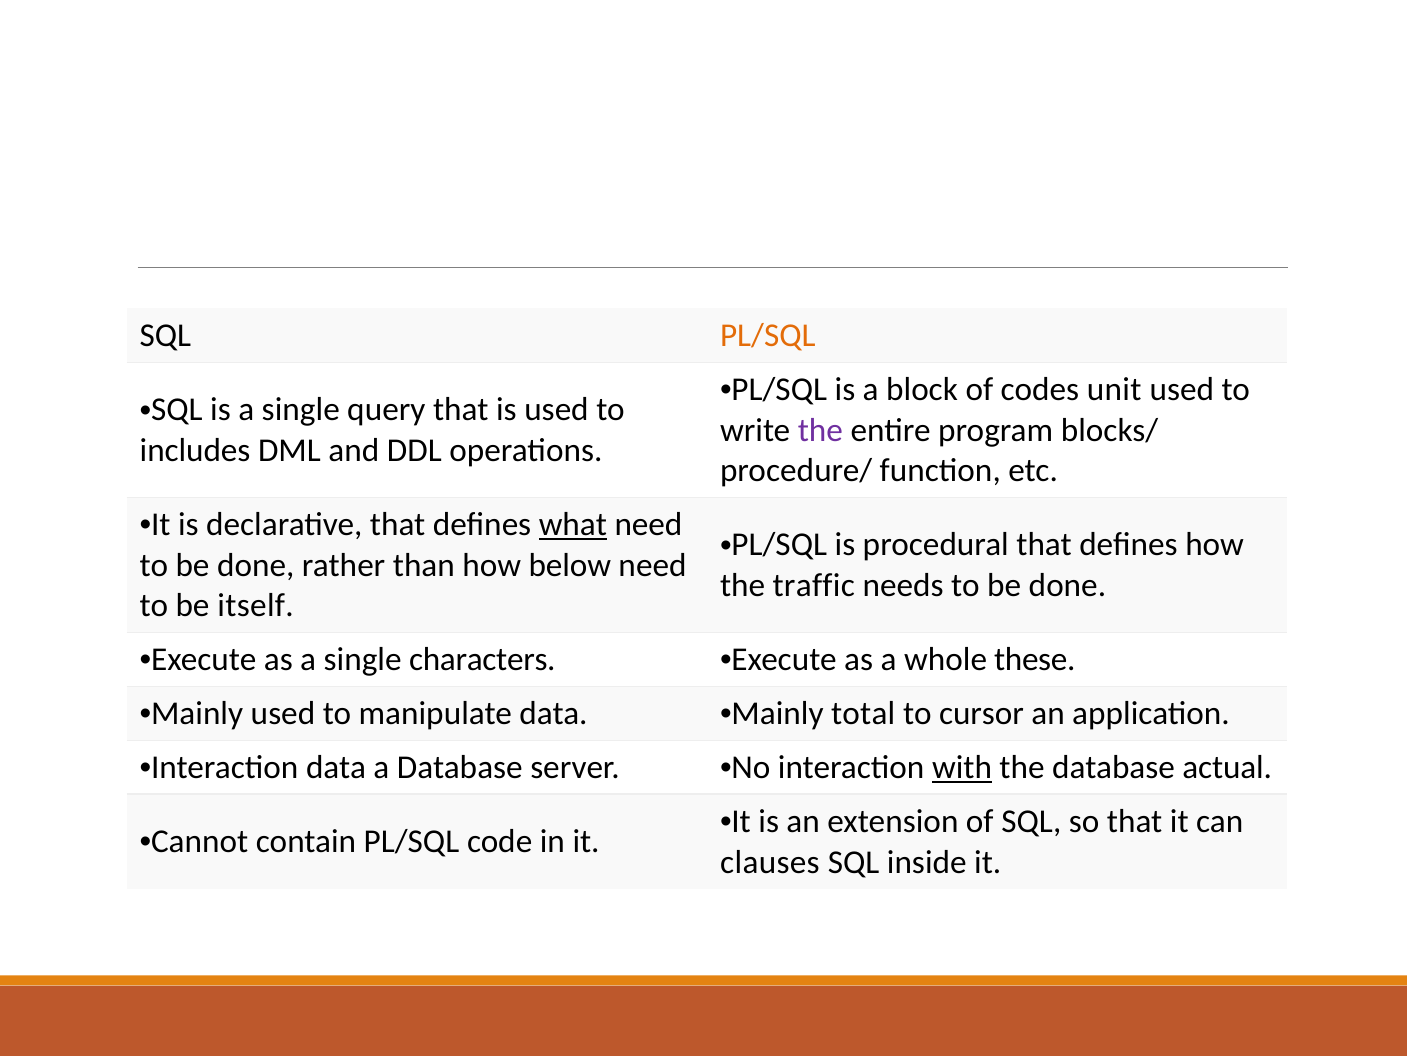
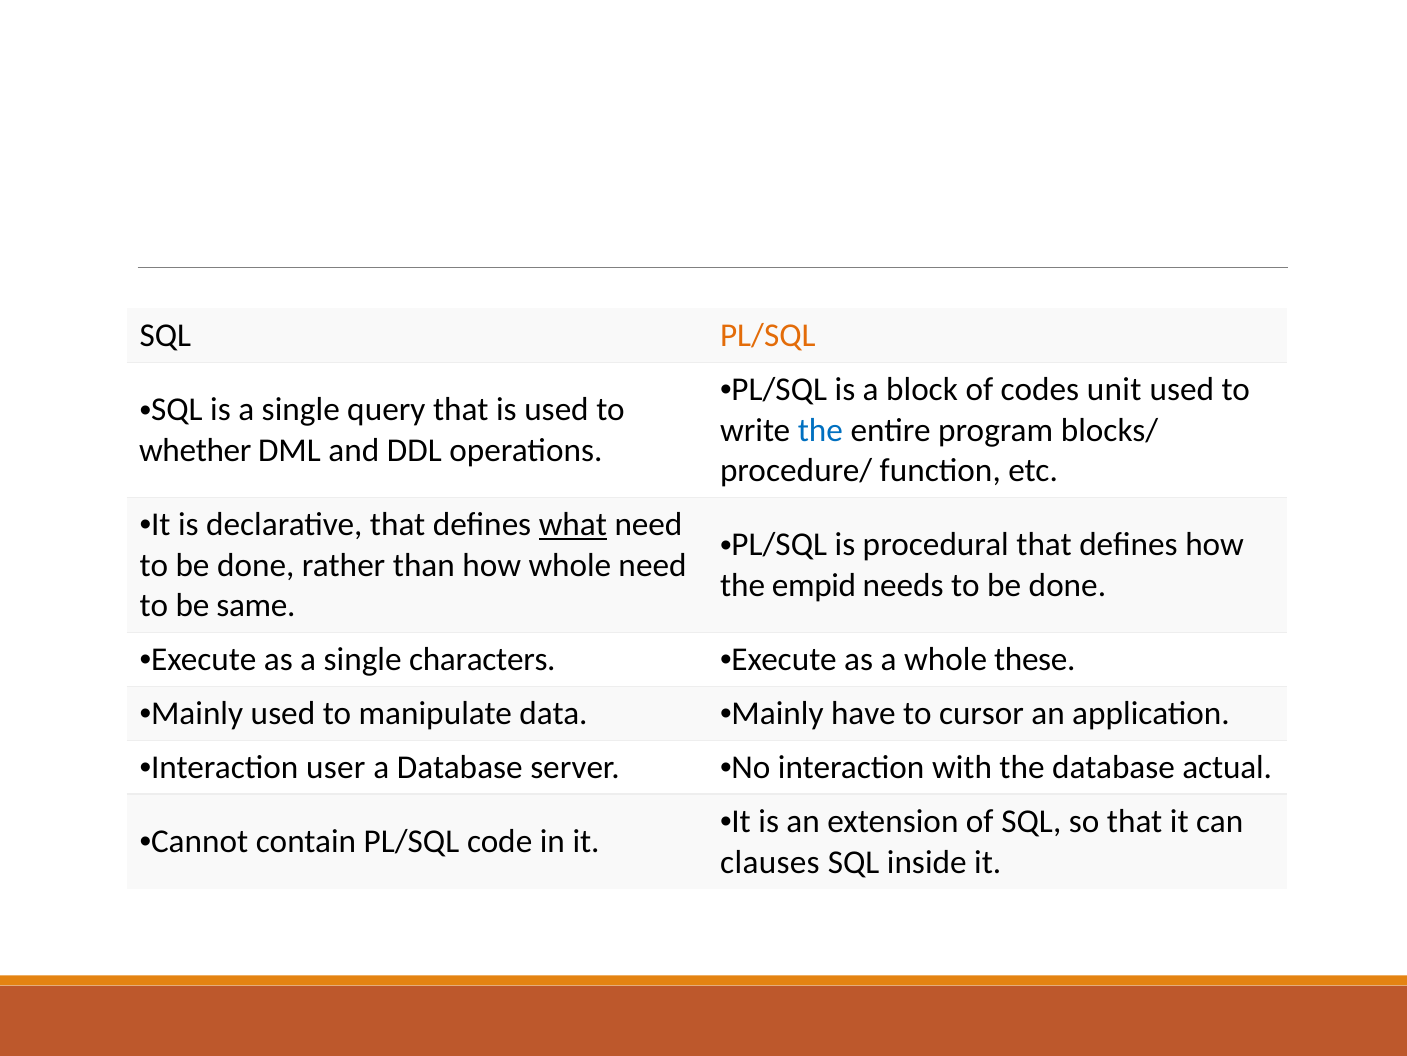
the colour: purple -> blue (820, 430)
includes: includes -> whether (195, 450)
how below: below -> whole (570, 565)
traffic: traffic -> empid (814, 585)
itself: itself -> same (256, 606)
total: total -> have (863, 713)
Interaction data: data -> user (336, 767)
with underline: present -> none (962, 767)
